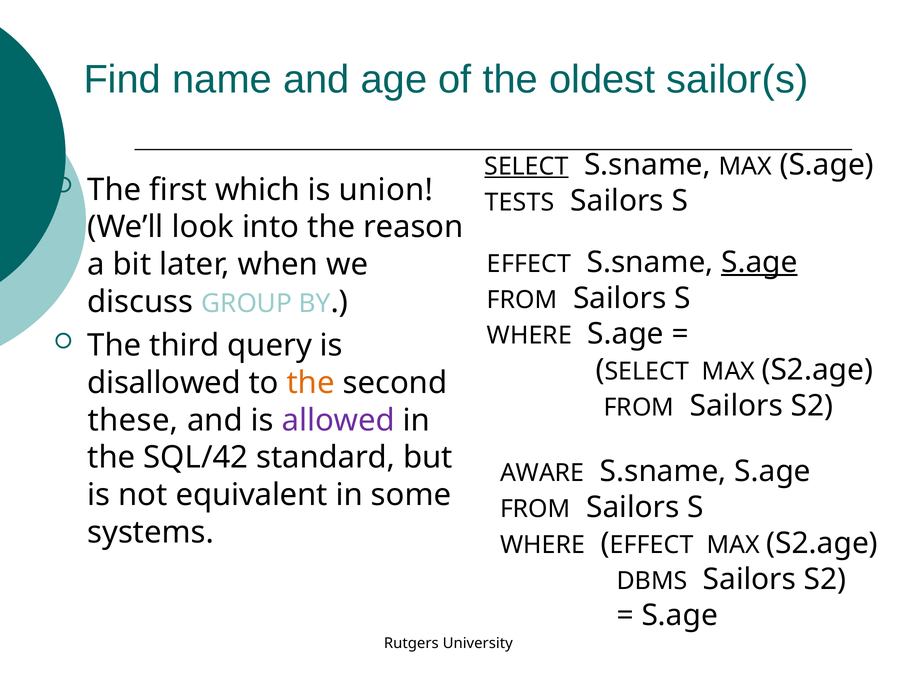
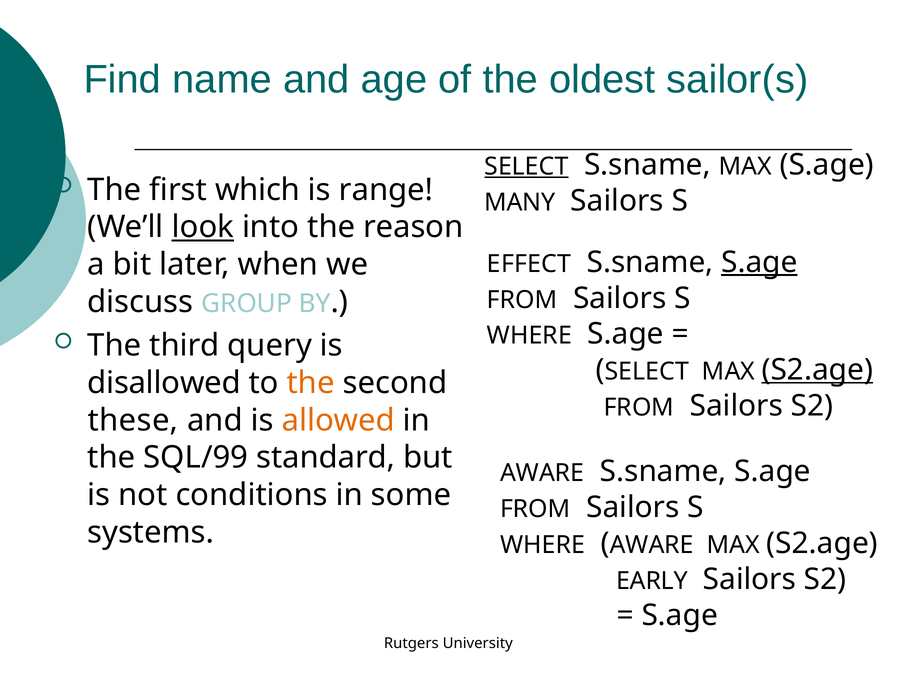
union: union -> range (386, 190)
TESTS: TESTS -> MANY (520, 202)
look underline: none -> present (203, 227)
S2.age underline: none -> present (817, 370)
allowed colour: purple -> orange (338, 420)
SQL/42: SQL/42 -> SQL/99 (196, 457)
equivalent: equivalent -> conditions (252, 495)
EFFECT: EFFECT -> AWARE (652, 545)
DBMS: DBMS -> EARLY (652, 581)
